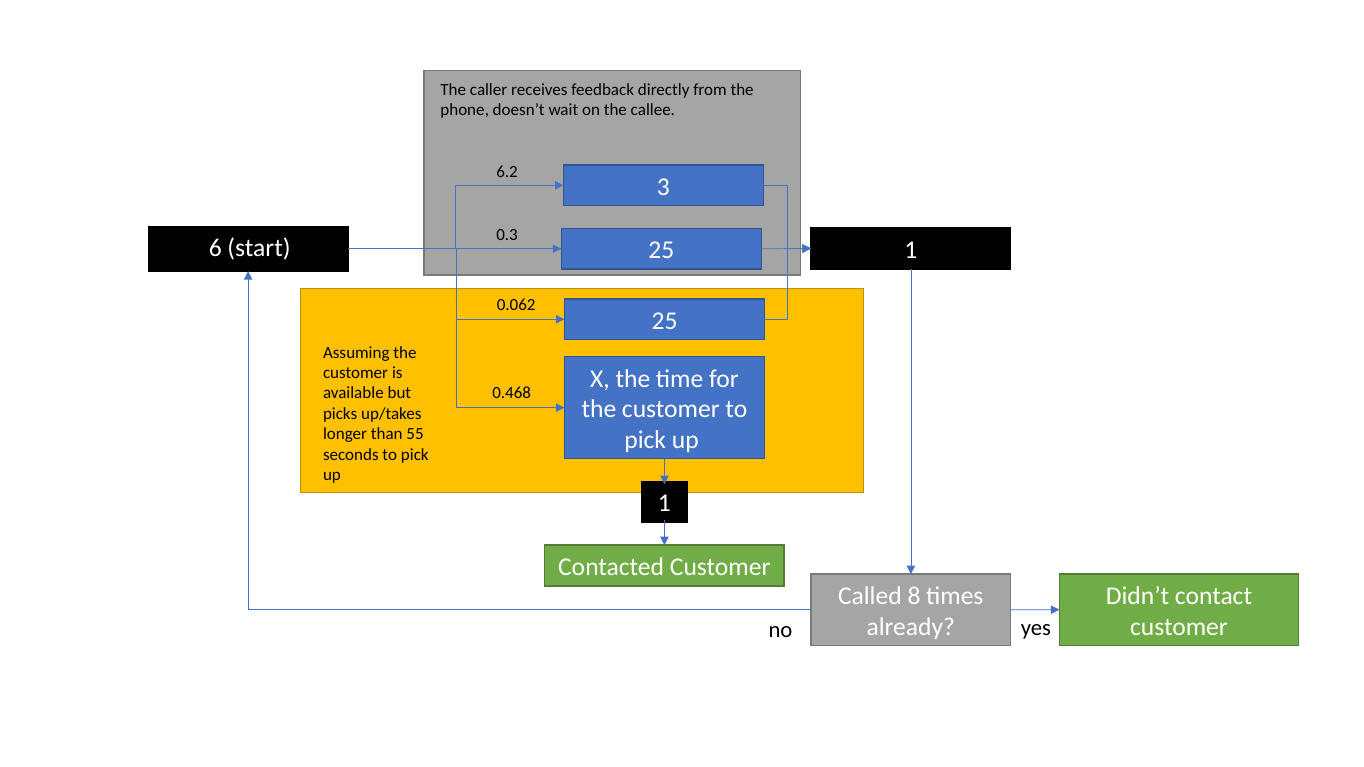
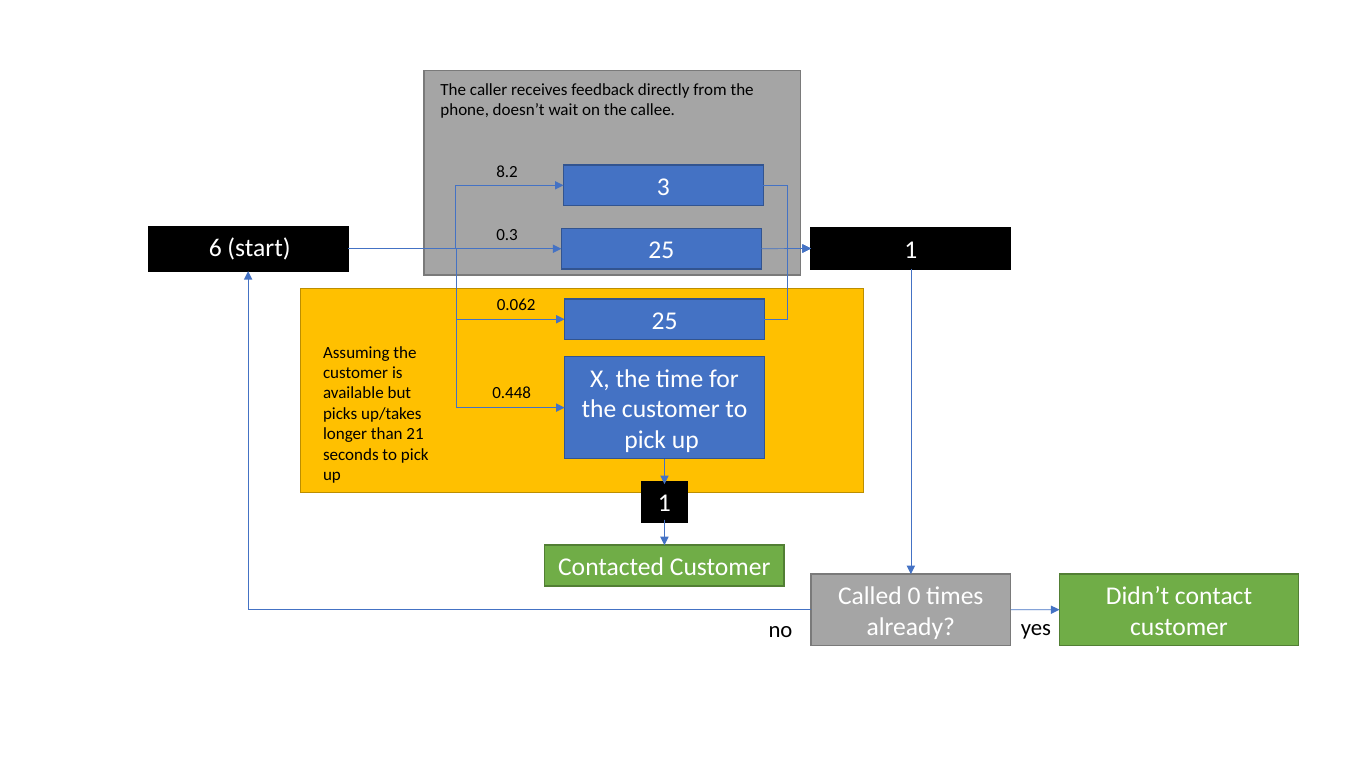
6.2: 6.2 -> 8.2 (507, 172)
0.468: 0.468 -> 0.448 (512, 393)
55: 55 -> 21 (415, 434)
8: 8 -> 0 (914, 596)
